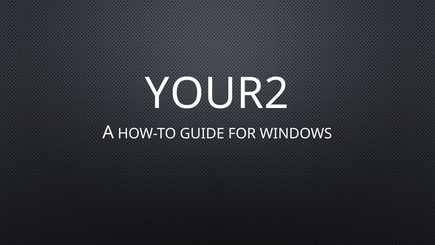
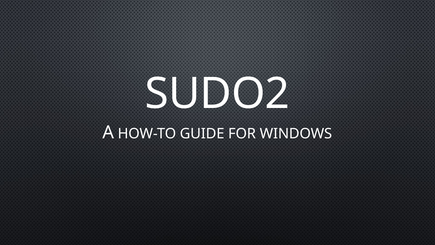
YOUR2: YOUR2 -> SUDO2 (217, 94)
